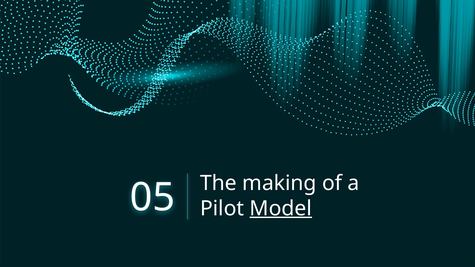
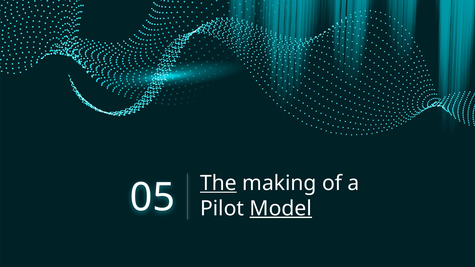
The underline: none -> present (218, 183)
